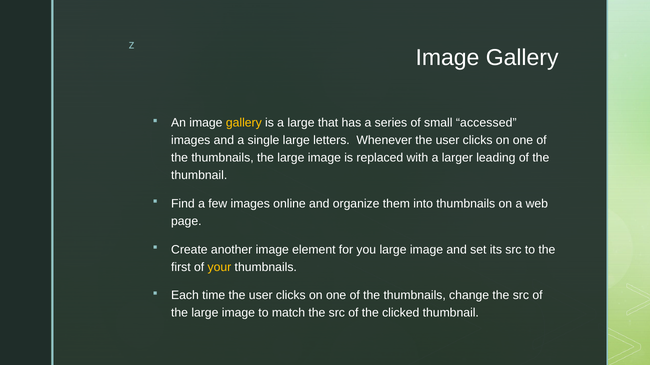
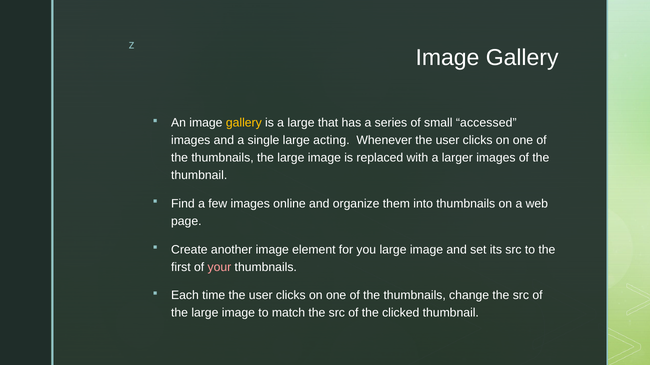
letters: letters -> acting (331, 141)
larger leading: leading -> images (496, 158)
your colour: yellow -> pink (219, 268)
